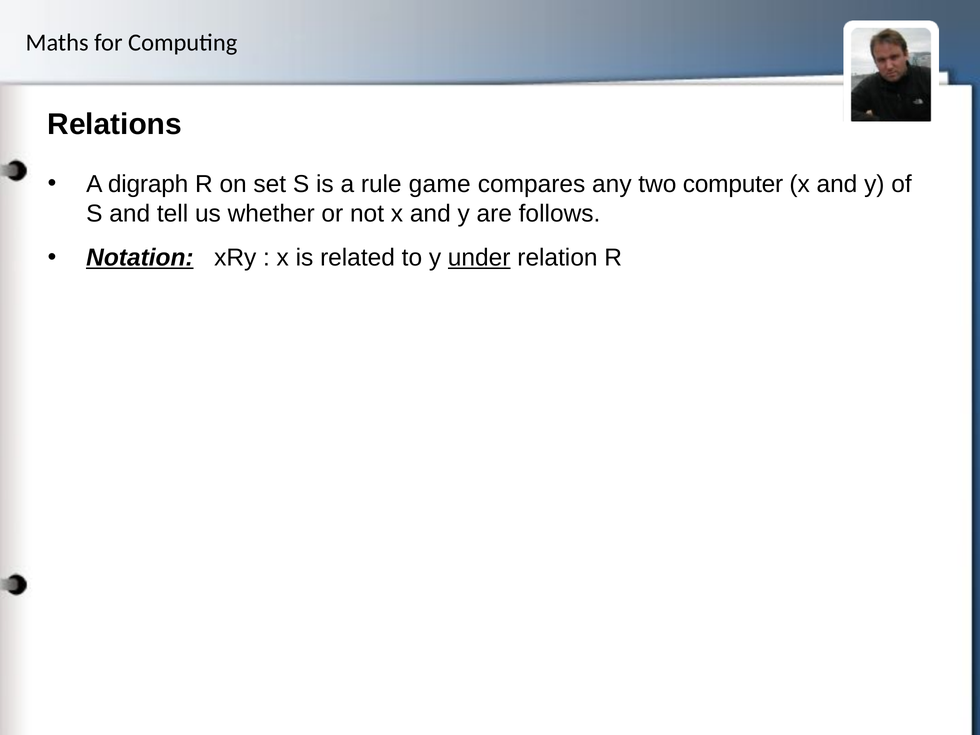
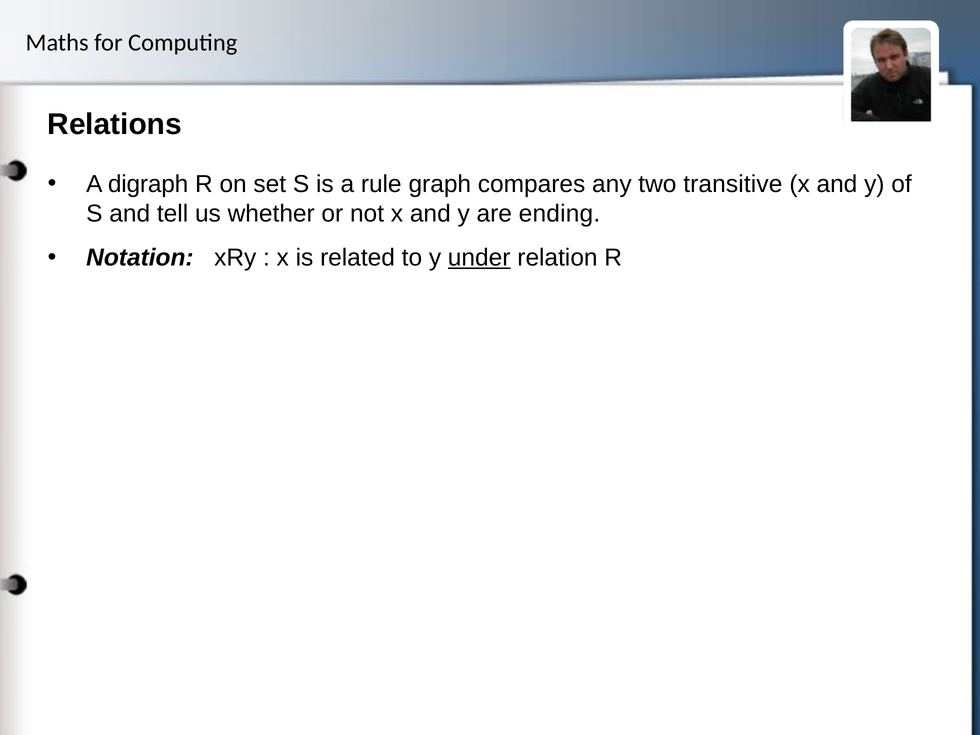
game: game -> graph (440, 184)
computer: computer -> transitive (733, 184)
follows: follows -> ending (559, 214)
Notation underline: present -> none (140, 258)
